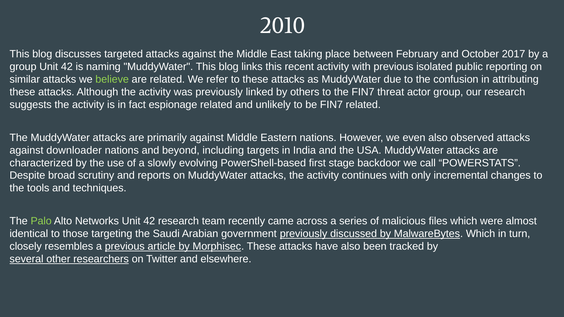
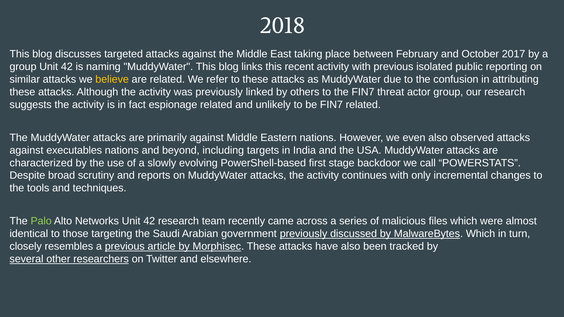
2010: 2010 -> 2018 (283, 25)
believe colour: light green -> yellow (112, 79)
downloader: downloader -> executables (74, 150)
